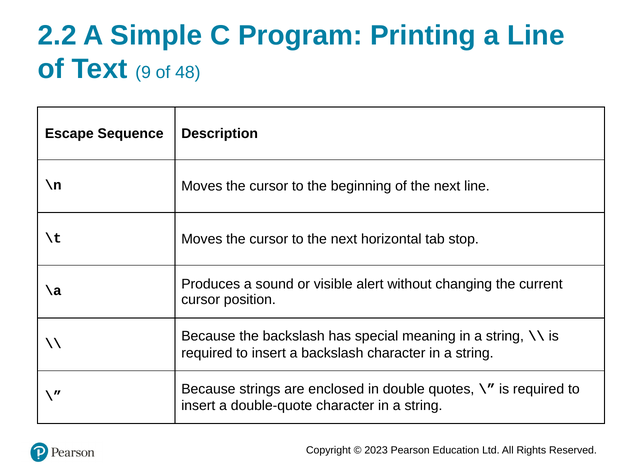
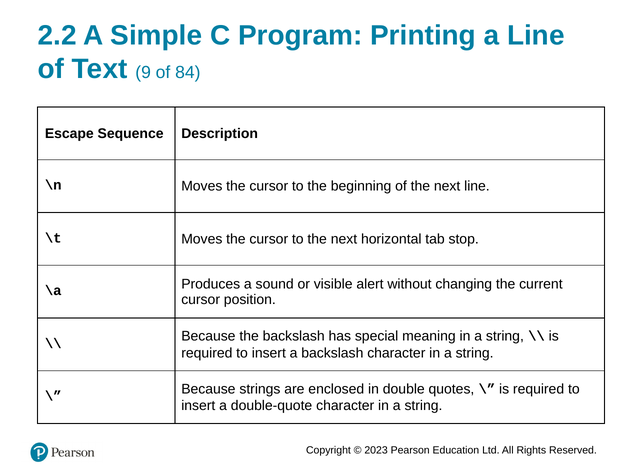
48: 48 -> 84 (188, 73)
